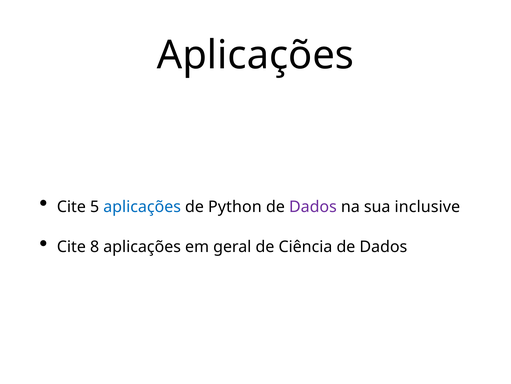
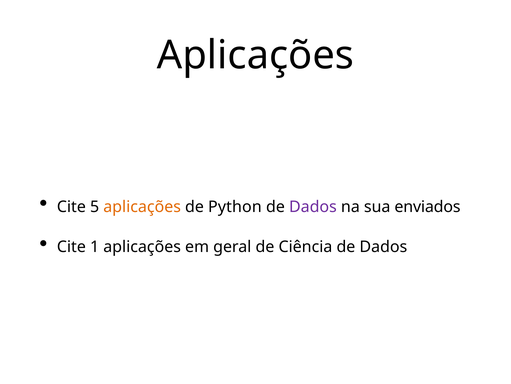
aplicações colour: blue -> orange (142, 206)
inclusive: inclusive -> enviados (428, 206)
8: 8 -> 1 (95, 246)
